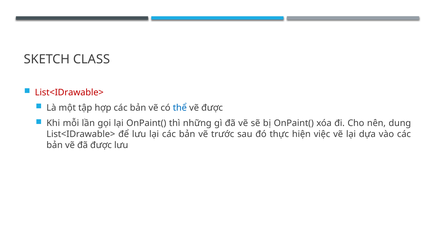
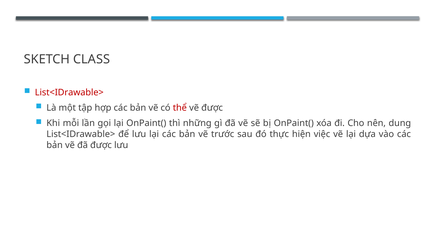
thể colour: blue -> red (180, 108)
